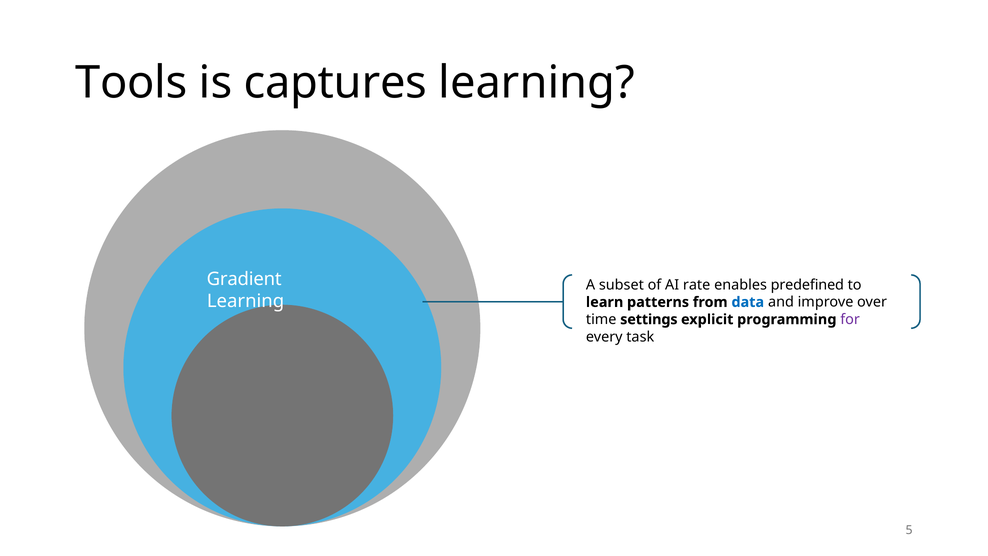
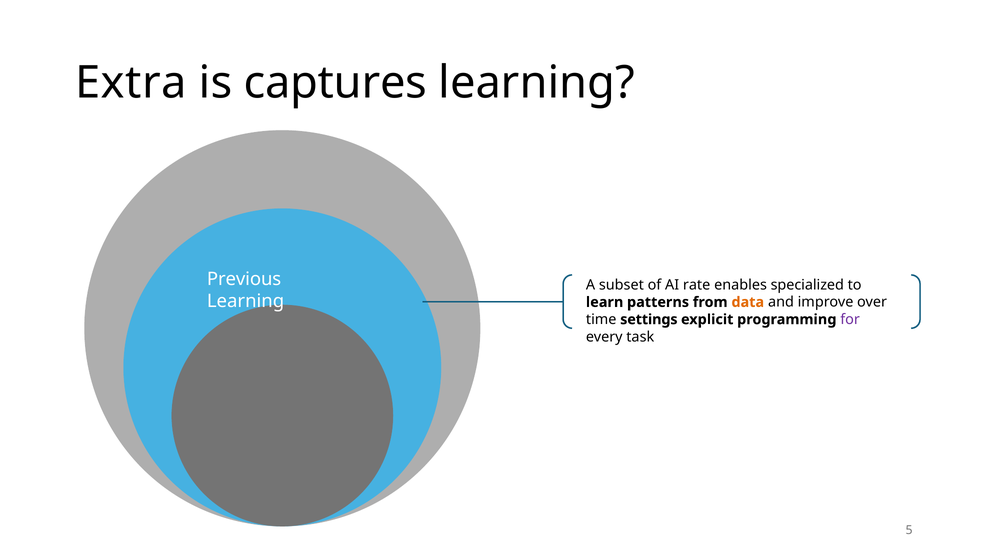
Tools: Tools -> Extra (131, 83)
Gradient: Gradient -> Previous (244, 279)
predefined: predefined -> specialized (807, 285)
data colour: blue -> orange (748, 302)
